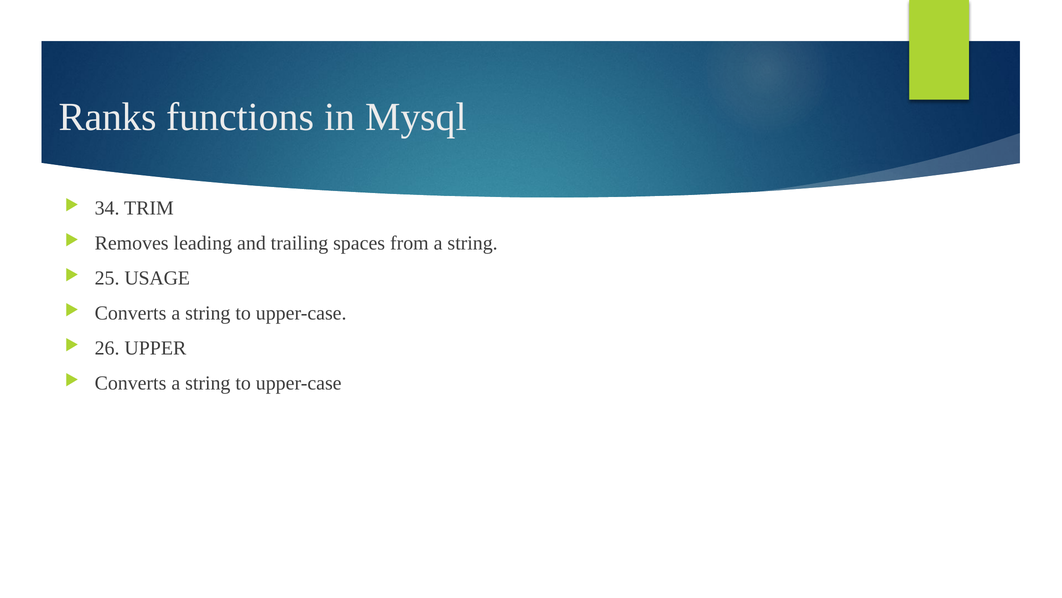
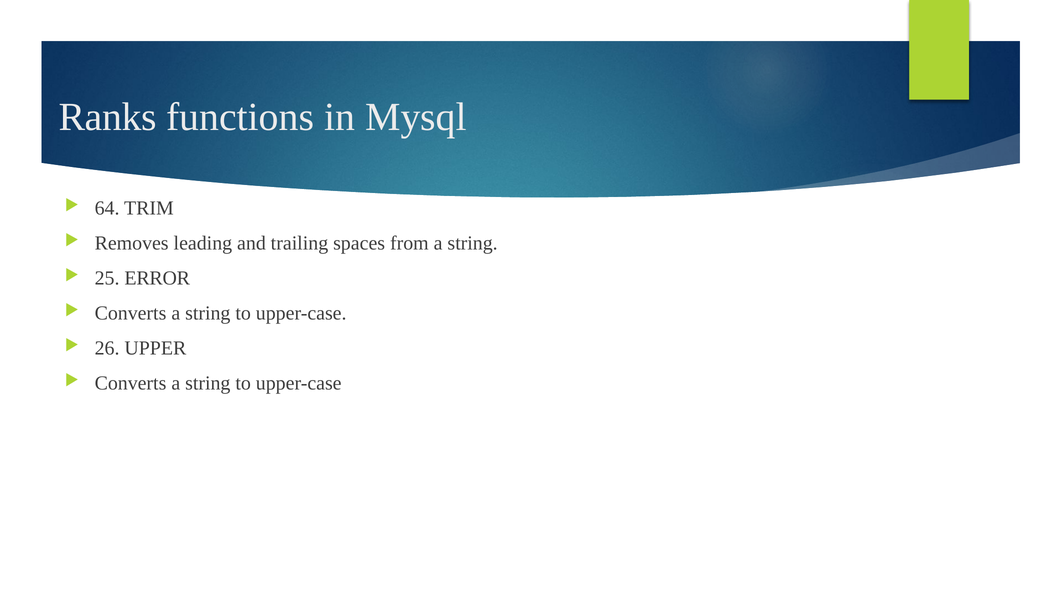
34: 34 -> 64 (107, 208)
USAGE: USAGE -> ERROR (157, 278)
